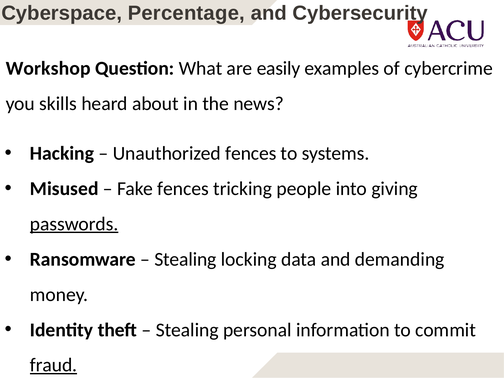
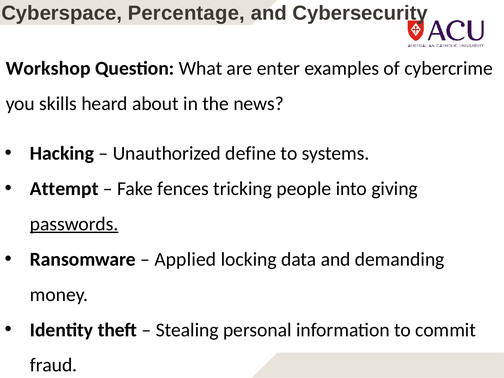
easily: easily -> enter (278, 68)
Unauthorized fences: fences -> define (251, 153)
Misused: Misused -> Attempt (64, 189)
Stealing: Stealing -> Applied (185, 259)
fraud underline: present -> none (54, 365)
